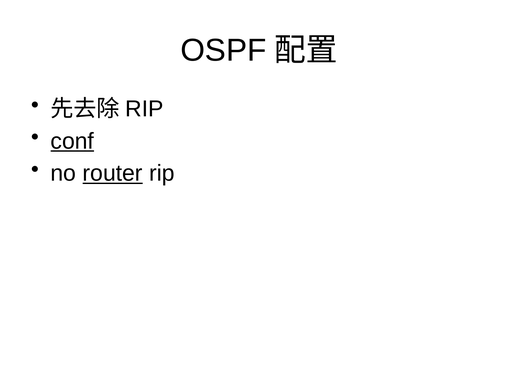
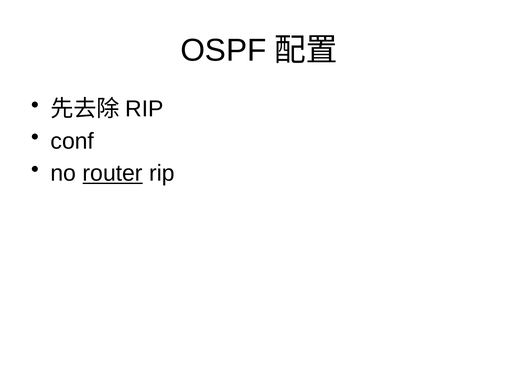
conf underline: present -> none (72, 141)
